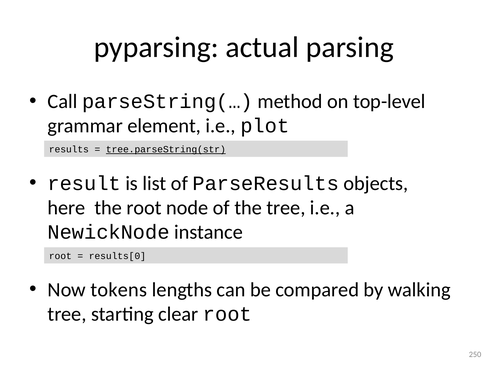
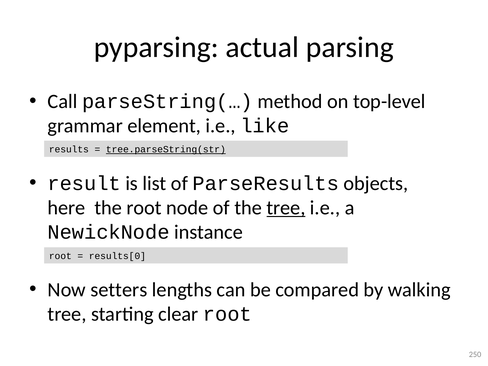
plot: plot -> like (265, 126)
tree underline: none -> present (286, 208)
tokens: tokens -> setters (119, 290)
